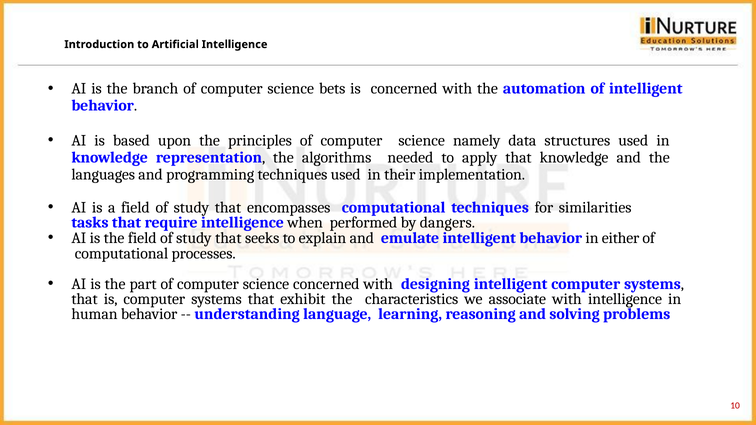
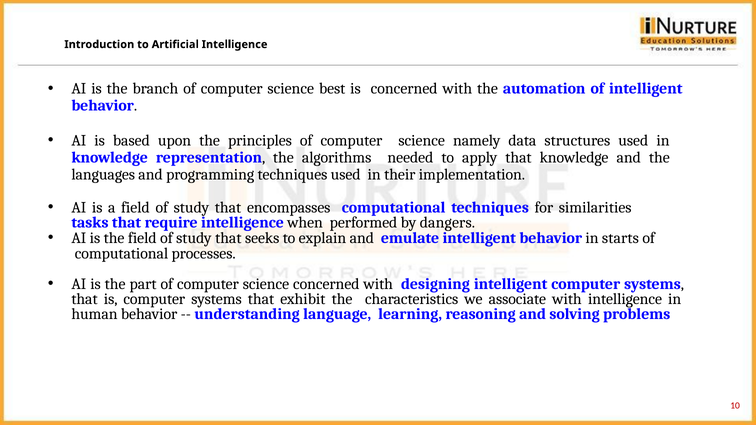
bets: bets -> best (332, 89)
either: either -> starts (620, 238)
